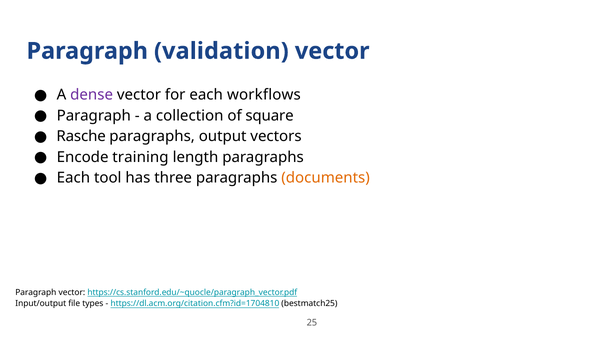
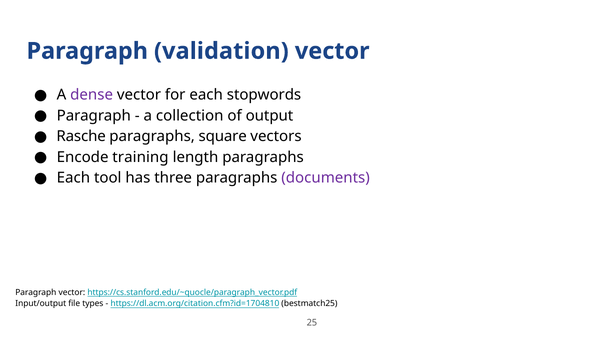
workflows: workflows -> stopwords (264, 95)
square: square -> output (269, 116)
output: output -> square (223, 136)
documents colour: orange -> purple (326, 178)
